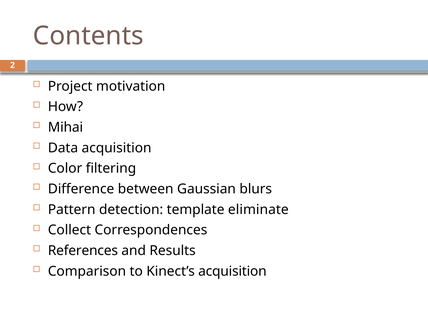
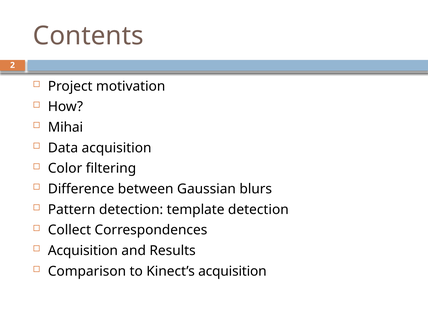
template eliminate: eliminate -> detection (258, 210)
References: References -> Acquisition (83, 251)
